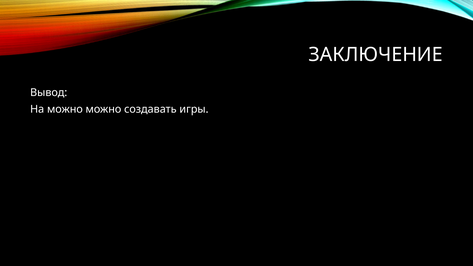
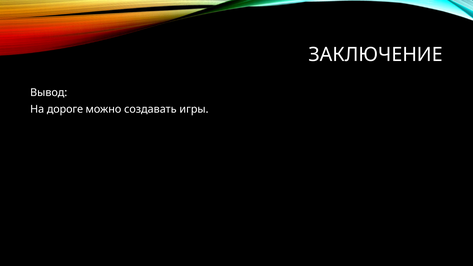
На можно: можно -> дороге (65, 109)
